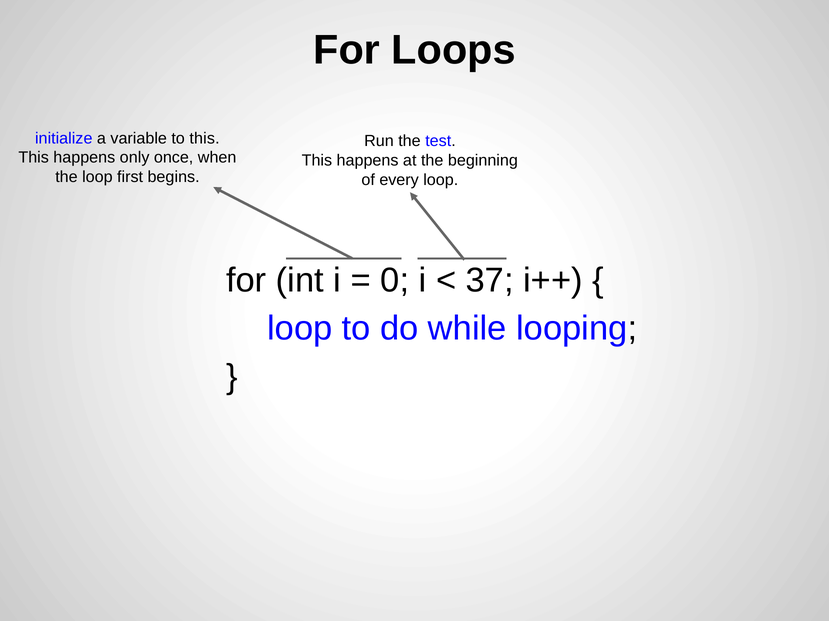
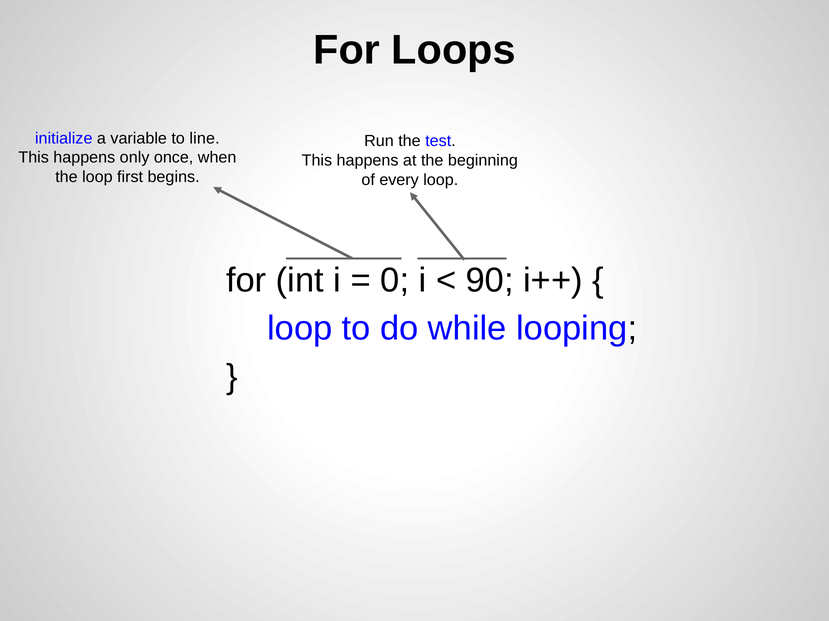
to this: this -> line (205, 138)
37: 37 -> 90 (490, 281)
